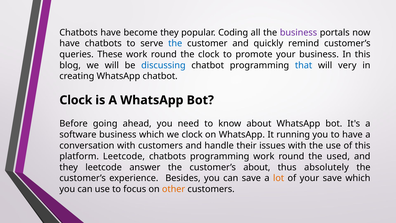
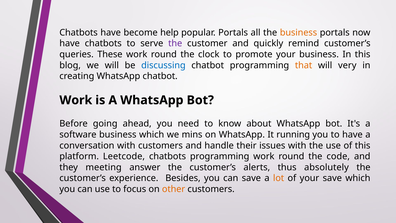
become they: they -> help (169, 33)
popular Coding: Coding -> Portals (233, 33)
business colour: purple -> orange (298, 33)
the colour: blue -> purple (175, 43)
that colour: blue -> orange (304, 65)
Clock: Clock -> Work (76, 100)
we clock: clock -> mins (192, 134)
used: used -> code (338, 156)
they leetcode: leetcode -> meeting (104, 167)
customer’s about: about -> alerts (257, 167)
